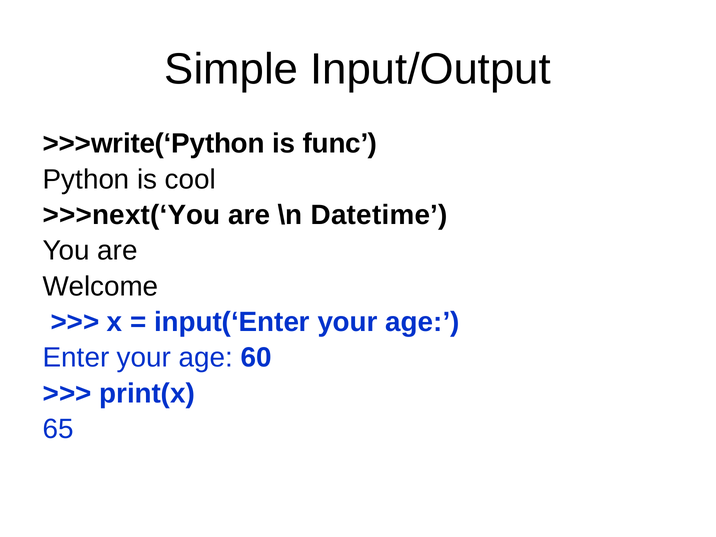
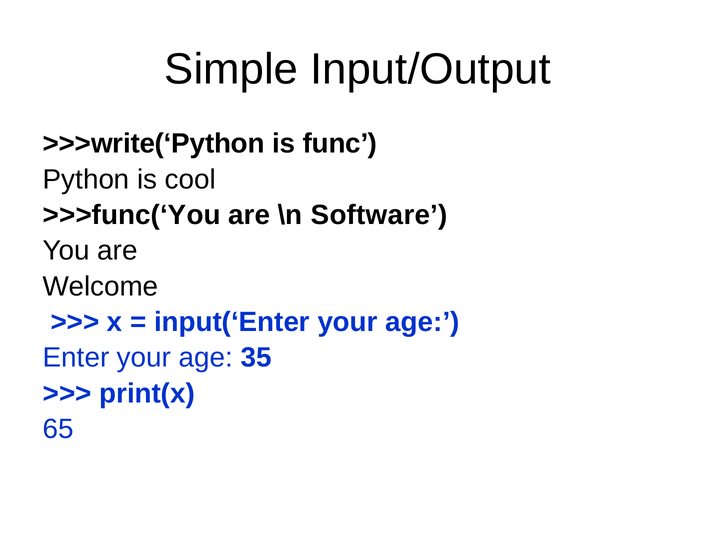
>>>next(‘You: >>>next(‘You -> >>>func(‘You (132, 215)
Datetime: Datetime -> Software (379, 215)
60: 60 -> 35 (256, 358)
